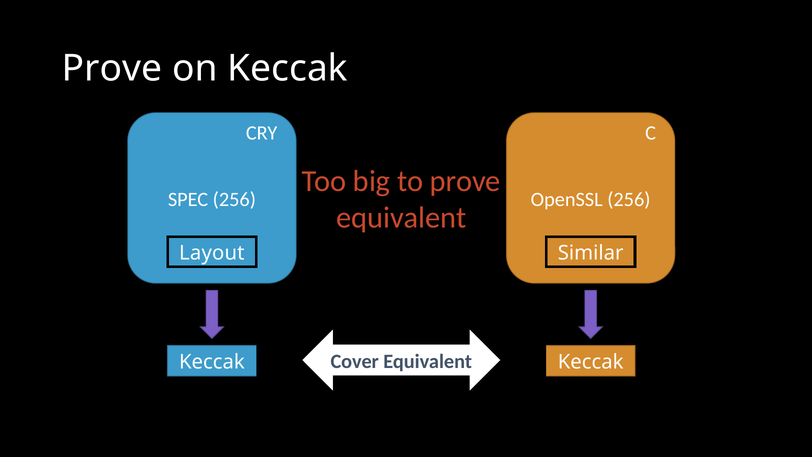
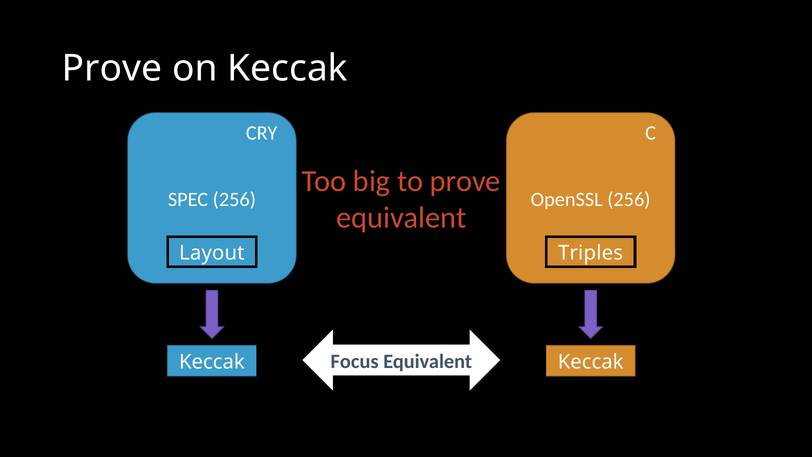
Similar: Similar -> Triples (591, 253)
Cover: Cover -> Focus (355, 361)
